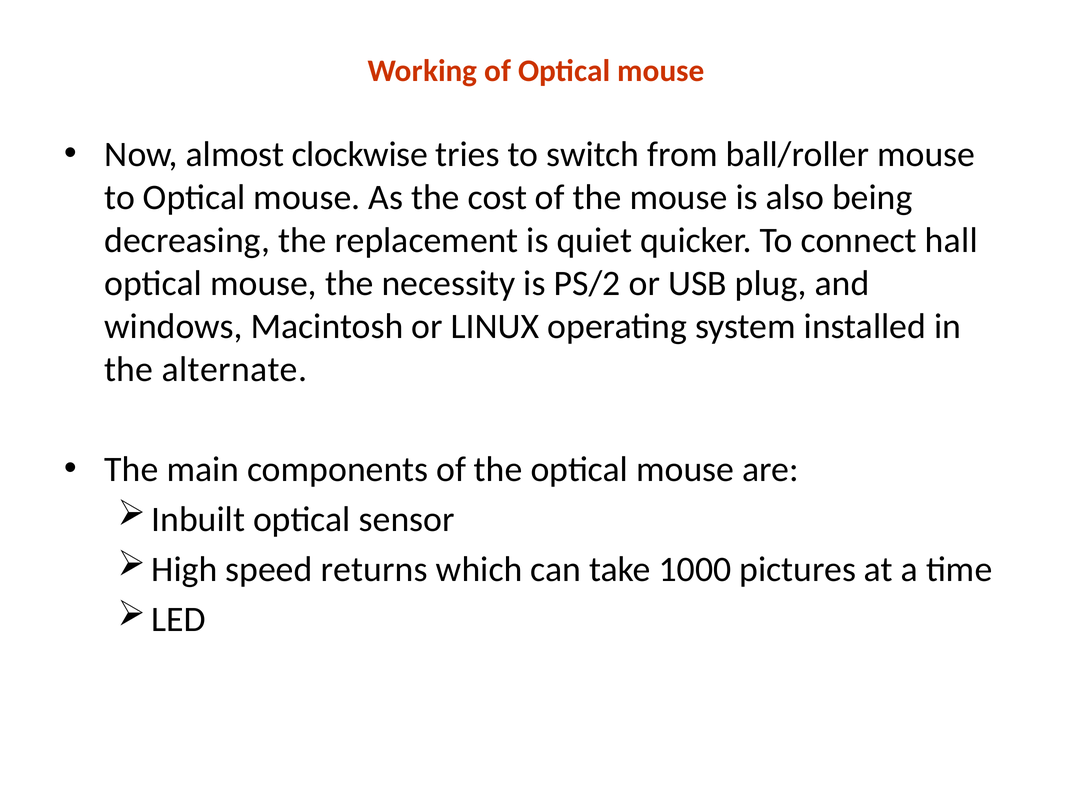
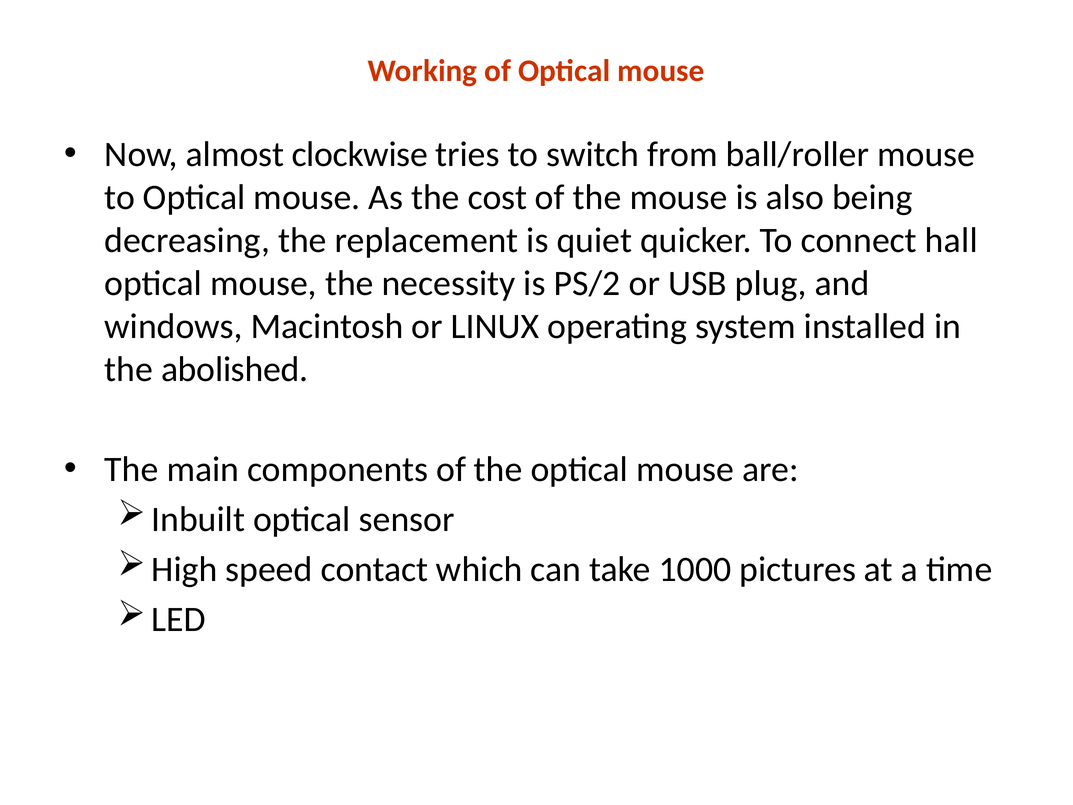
alternate: alternate -> abolished (235, 369)
returns: returns -> contact (374, 569)
